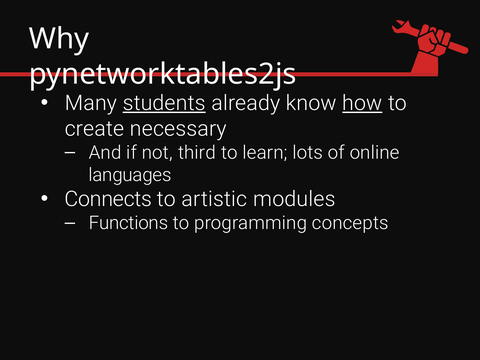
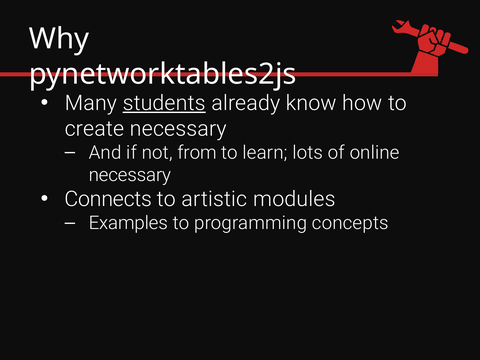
how underline: present -> none (362, 103)
third: third -> from (197, 153)
languages: languages -> necessary (130, 175)
Functions: Functions -> Examples (128, 223)
